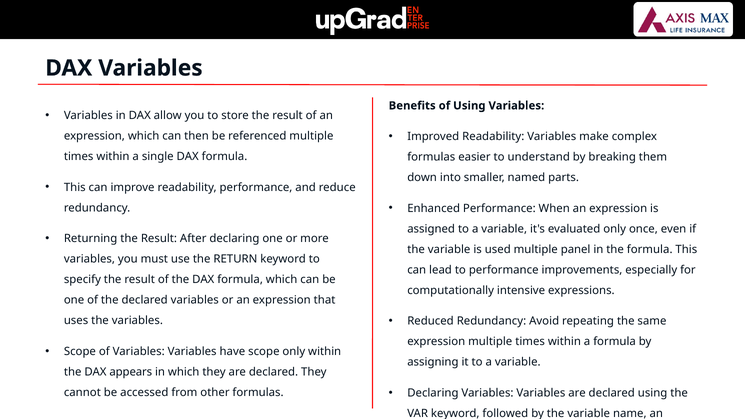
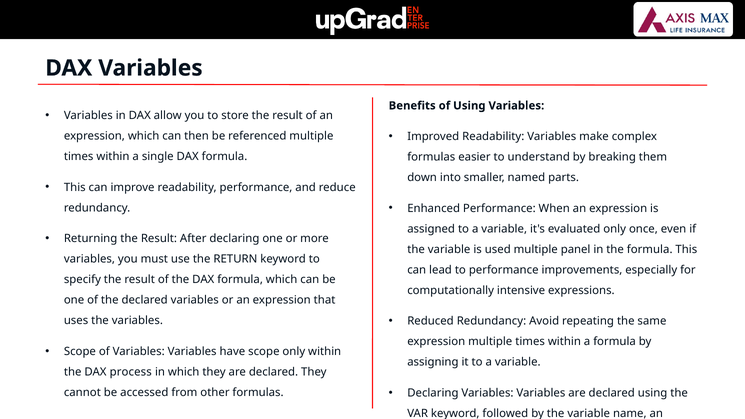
appears: appears -> process (131, 372)
